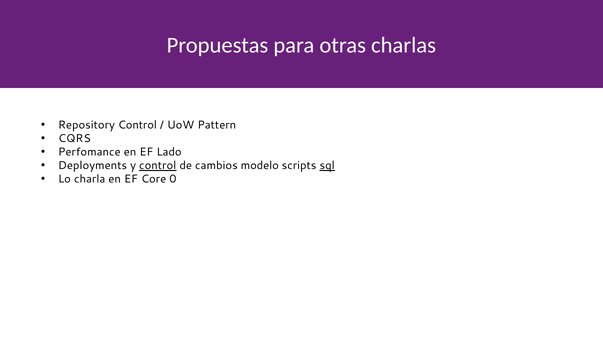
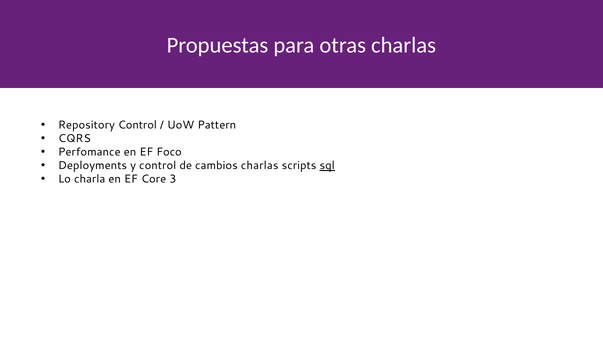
Lado: Lado -> Foco (169, 152)
control underline: present -> none (158, 166)
cambios modelo: modelo -> charlas (260, 166)
0: 0 -> 3 (173, 179)
